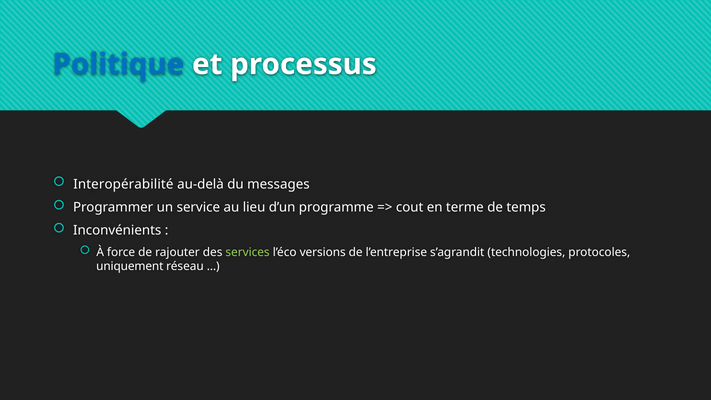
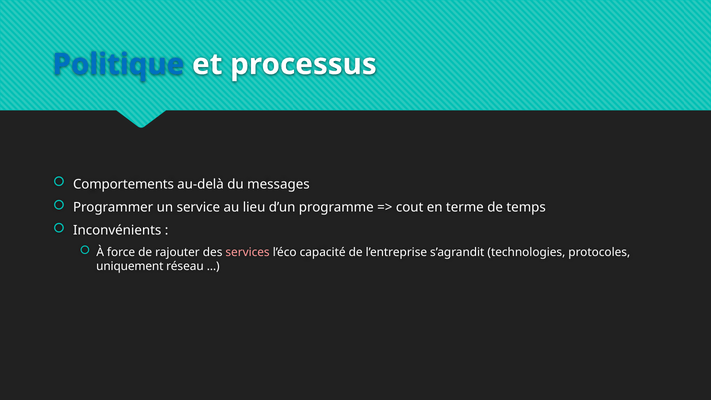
Interopérabilité: Interopérabilité -> Comportements (123, 184)
services colour: light green -> pink (248, 252)
versions: versions -> capacité (323, 252)
